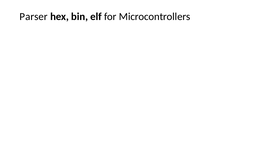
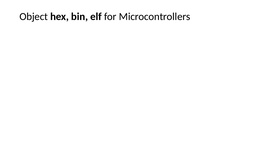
Parser: Parser -> Object (34, 17)
